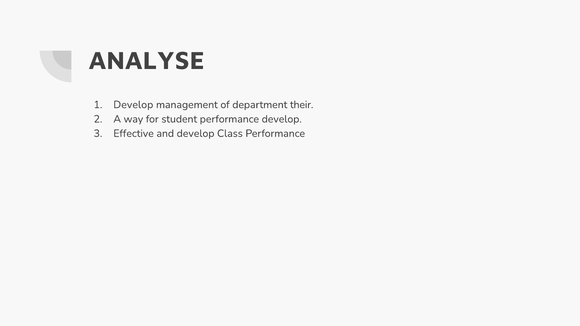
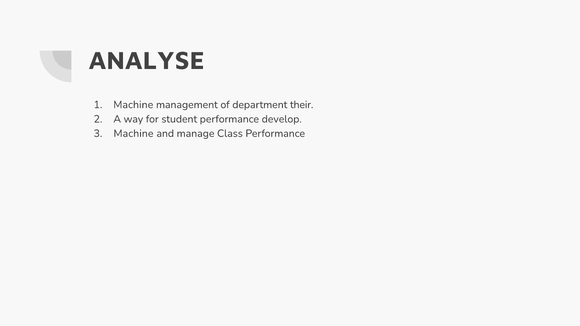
Develop: Develop -> Machine (133, 105)
Effective: Effective -> Machine (133, 134)
and develop: develop -> manage (196, 134)
